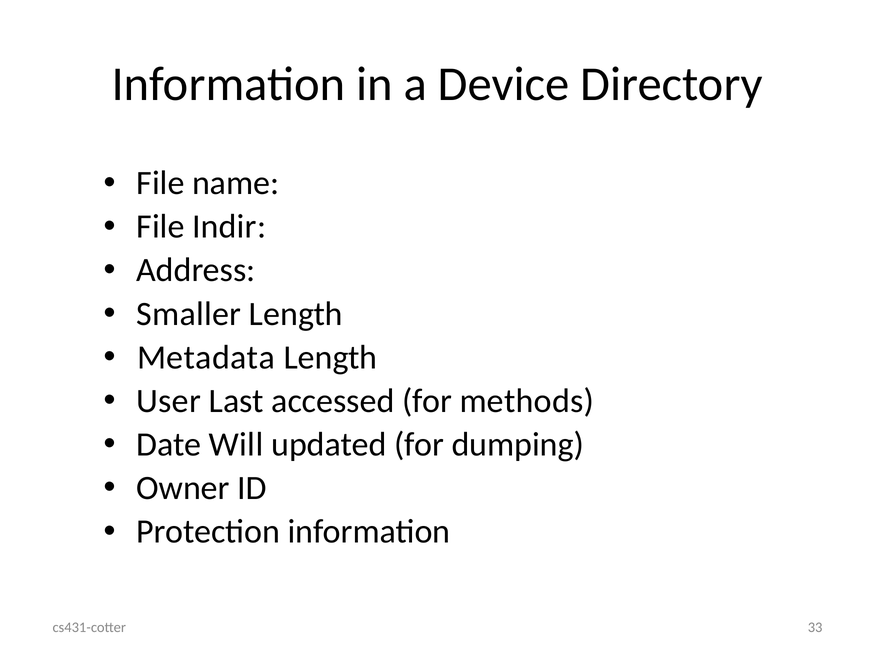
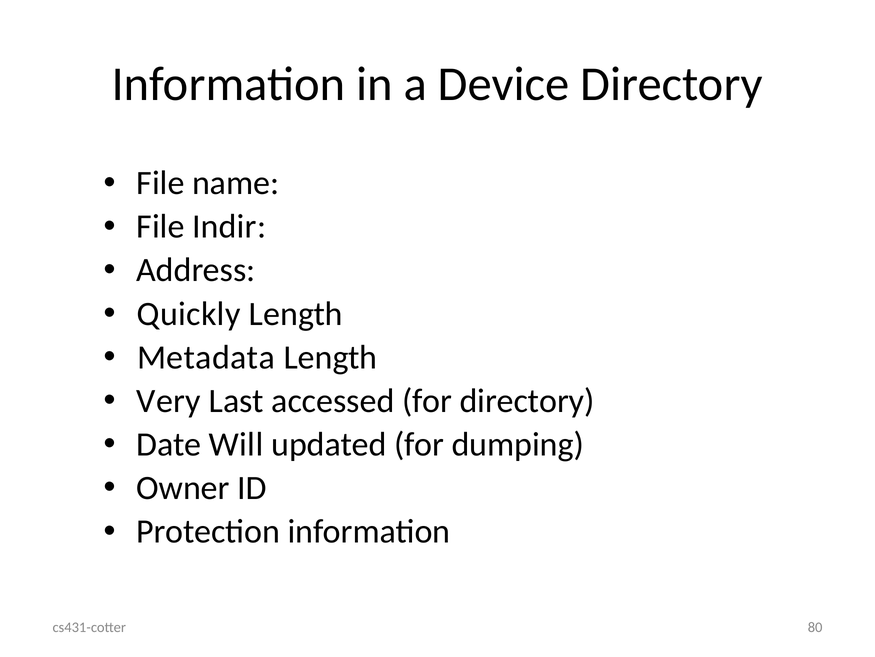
Smaller: Smaller -> Quickly (189, 313)
User: User -> Very (169, 400)
for methods: methods -> directory (527, 400)
33: 33 -> 80 (815, 627)
